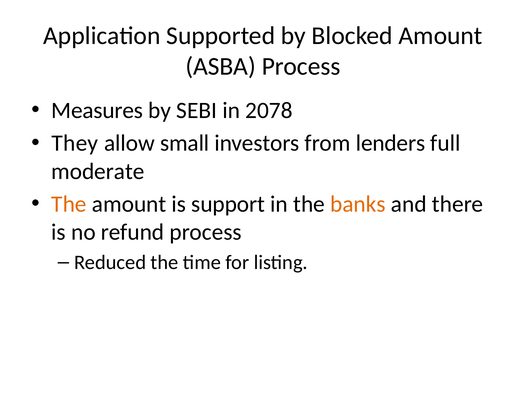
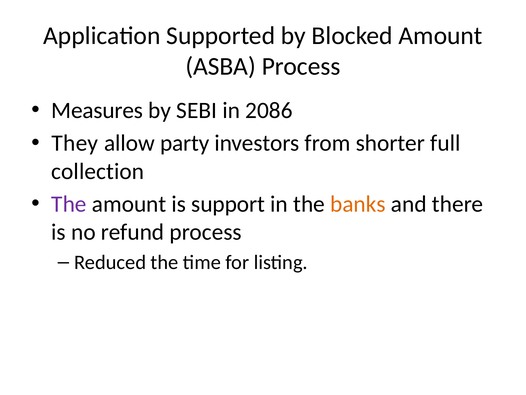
2078: 2078 -> 2086 (269, 110)
small: small -> party (185, 143)
lenders: lenders -> shorter (390, 143)
moderate: moderate -> collection (98, 171)
The colour: orange -> purple (69, 204)
